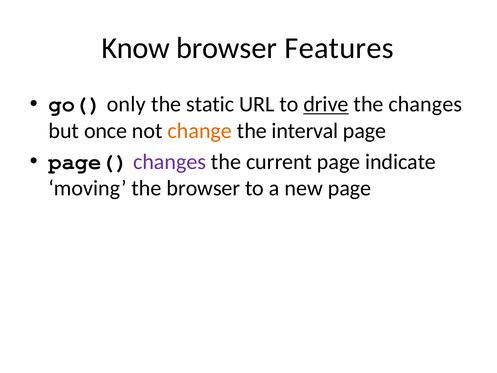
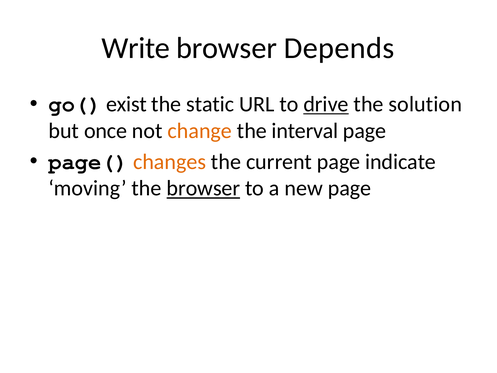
Know: Know -> Write (136, 48)
Features: Features -> Depends (339, 48)
only: only -> exist (126, 104)
the changes: changes -> solution (425, 104)
changes colour: purple -> orange (170, 162)
browser underline: none -> present (203, 188)
